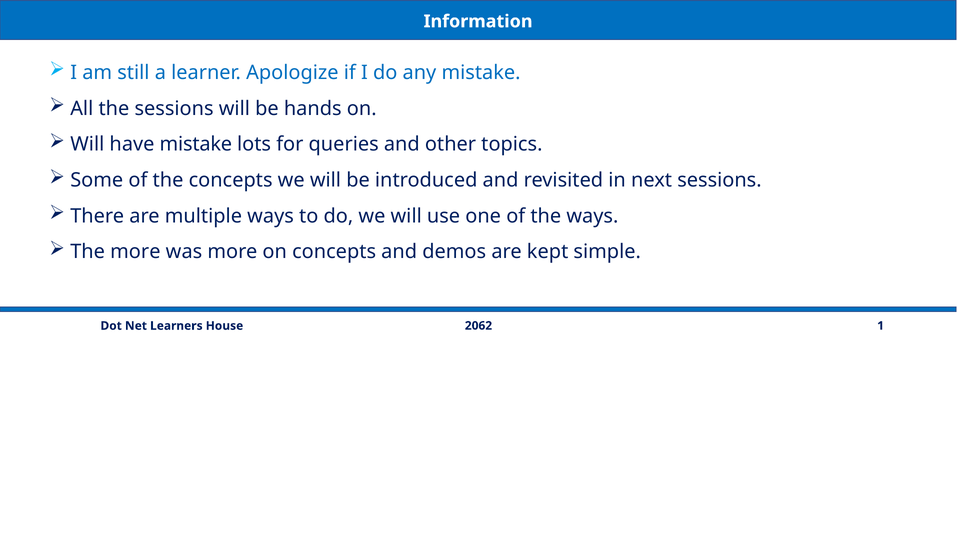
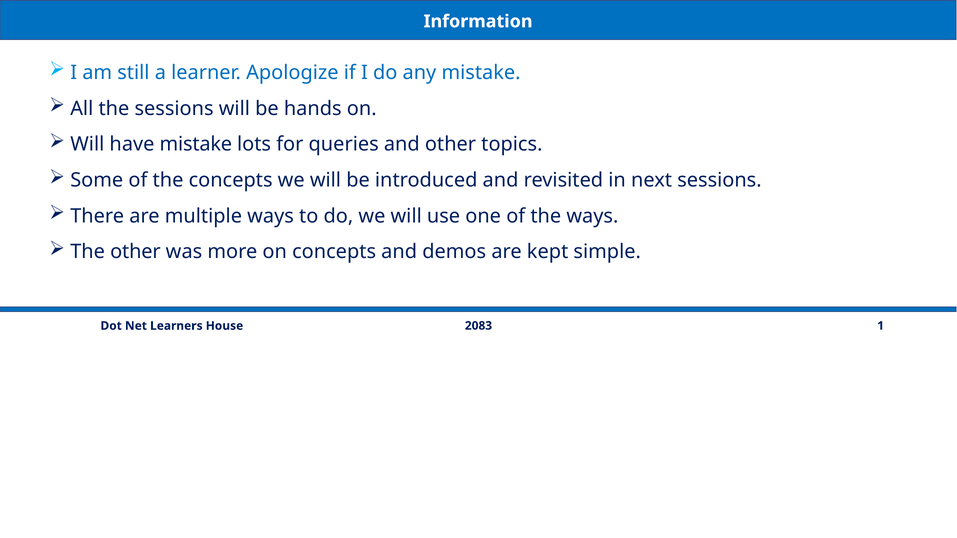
The more: more -> other (135, 252)
2062: 2062 -> 2083 (478, 326)
